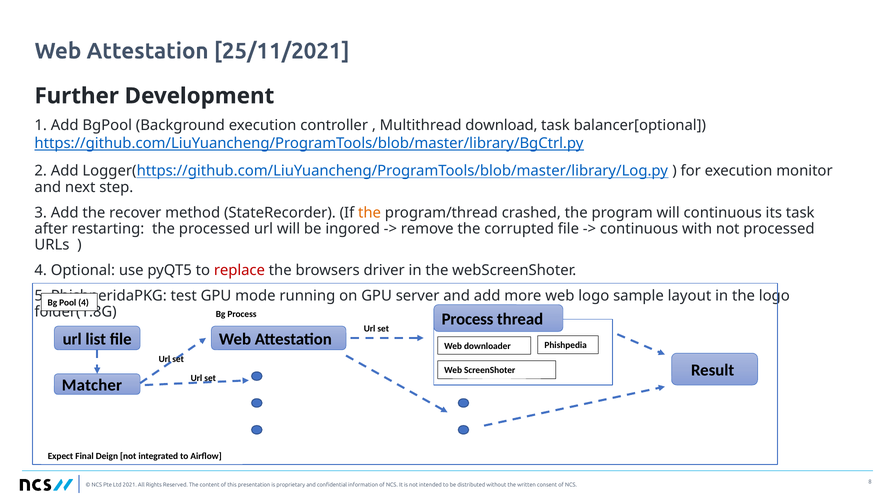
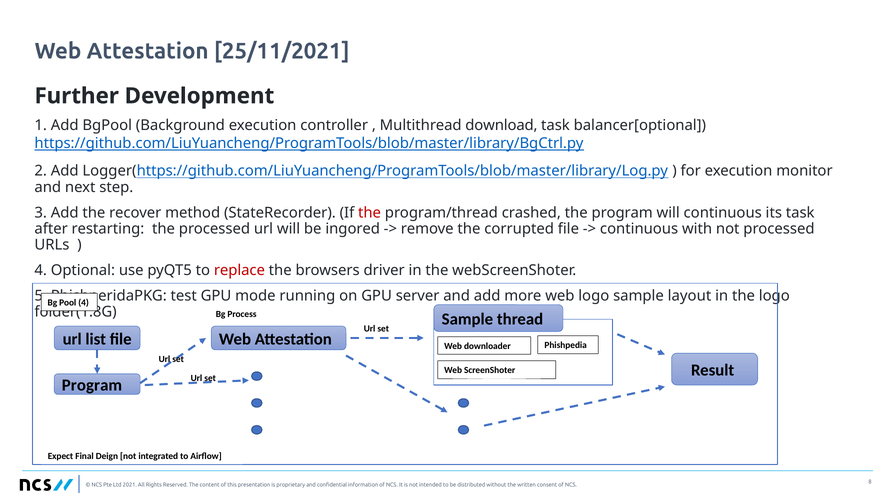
the colour: orange -> red (370, 213)
Process: Process -> Sample (467, 319)
Matcher: Matcher -> Program (92, 385)
